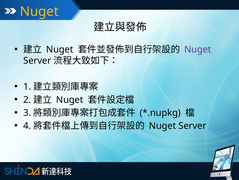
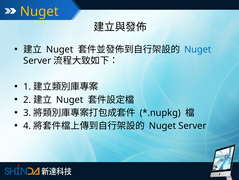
Nuget colour: purple -> blue (198, 49)
